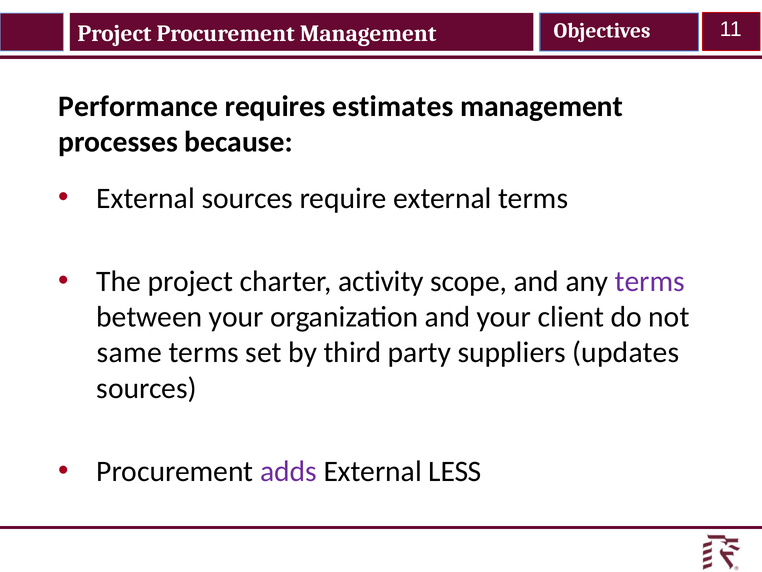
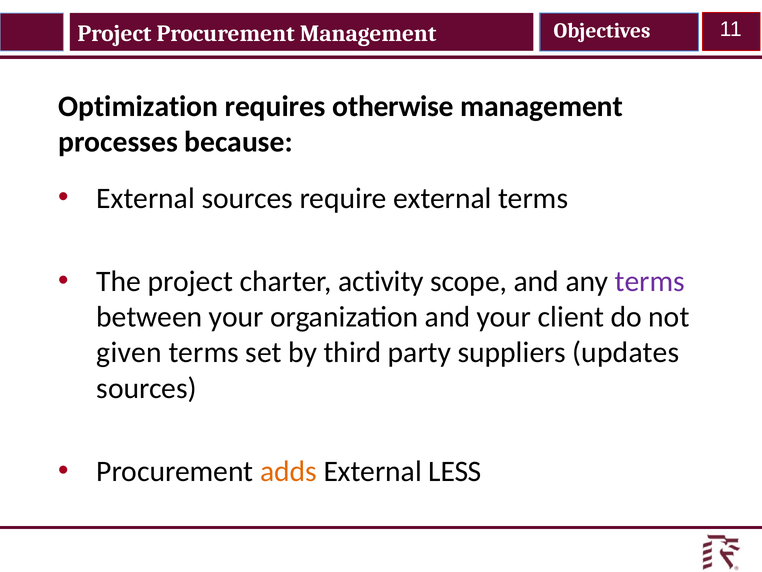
Performance: Performance -> Optimization (138, 106)
estimates: estimates -> otherwise (393, 106)
same: same -> given (129, 352)
adds colour: purple -> orange (288, 471)
